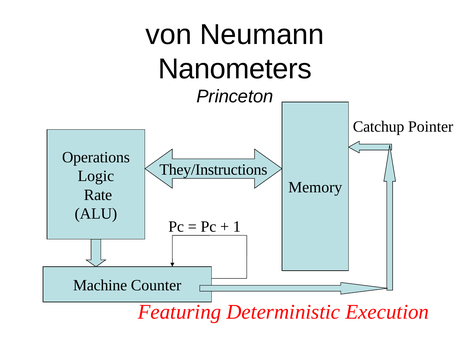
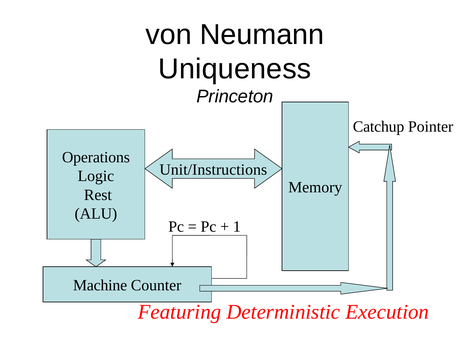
Nanometers: Nanometers -> Uniqueness (235, 69)
They/Instructions: They/Instructions -> Unit/Instructions (213, 170)
Rate: Rate -> Rest (98, 195)
